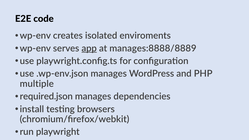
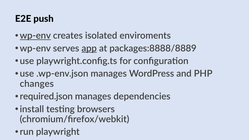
code: code -> push (44, 19)
wp-env underline: none -> present (35, 36)
manages:8888/8889: manages:8888/8889 -> packages:8888/8889 (153, 48)
multiple: multiple -> changes (37, 84)
